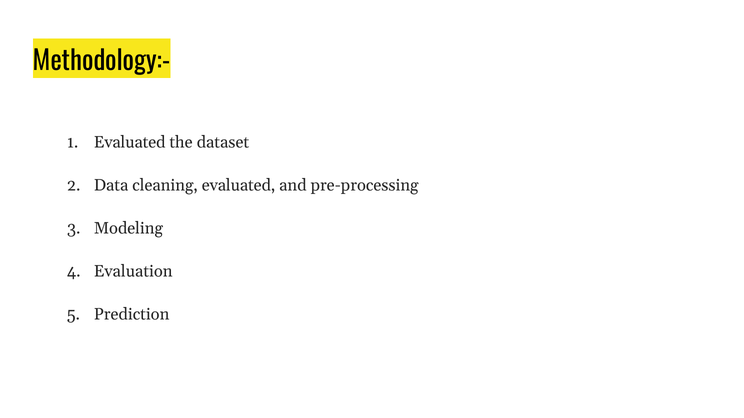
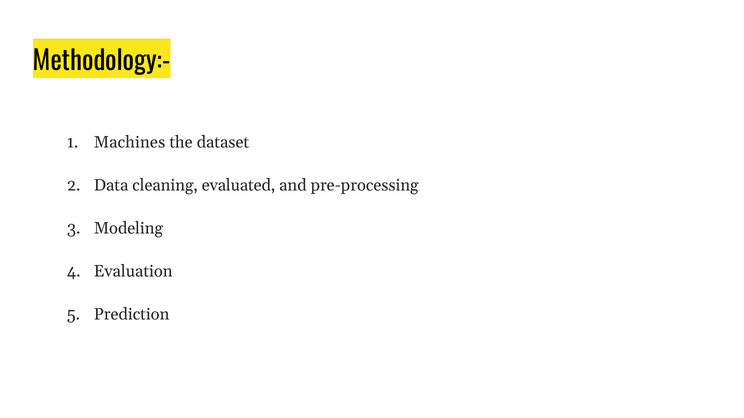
Evaluated: Evaluated -> Machines (130, 142)
